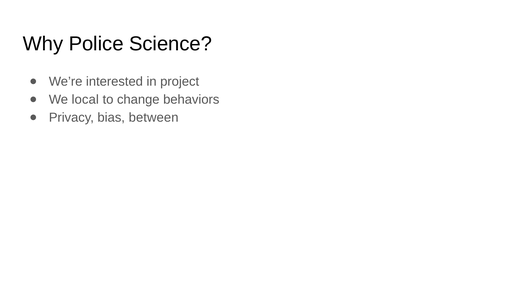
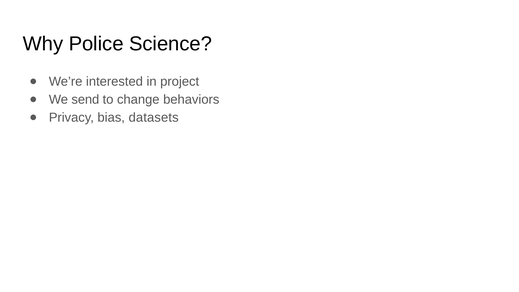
local: local -> send (85, 100)
between: between -> datasets (154, 117)
